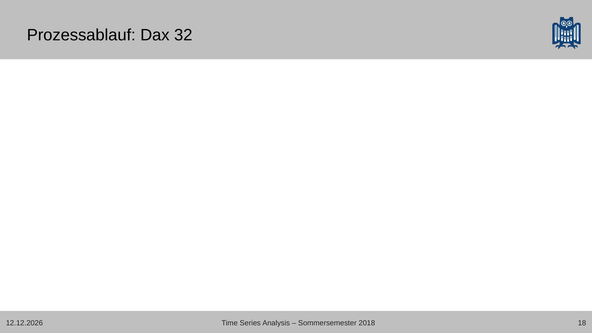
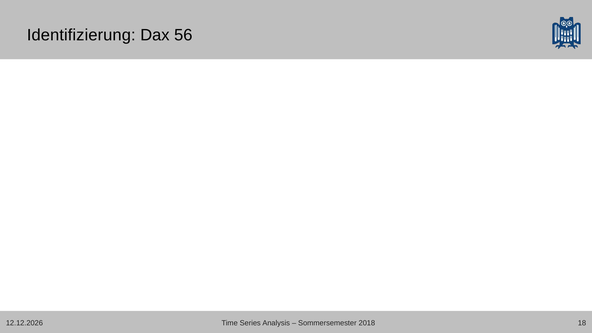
Prozessablauf: Prozessablauf -> Identifizierung (81, 35)
32: 32 -> 56 (183, 35)
